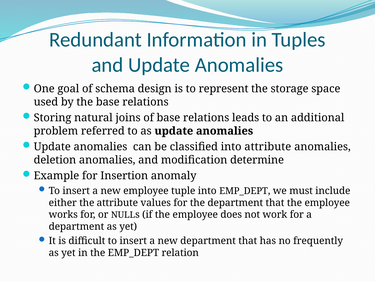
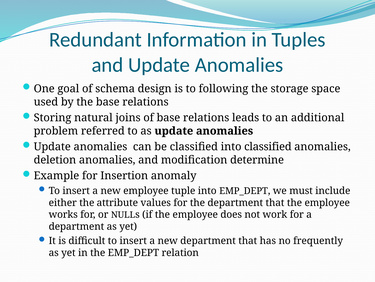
represent: represent -> following (223, 89)
into attribute: attribute -> classified (268, 146)
